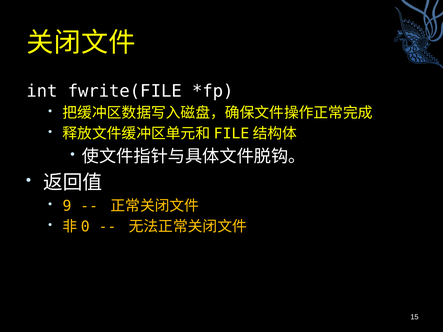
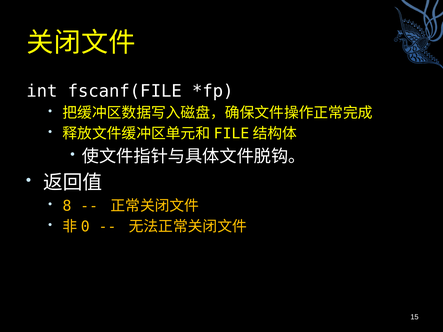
fwrite(FILE: fwrite(FILE -> fscanf(FILE (125, 91)
9: 9 -> 8 (67, 206)
